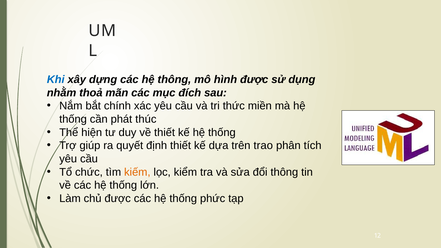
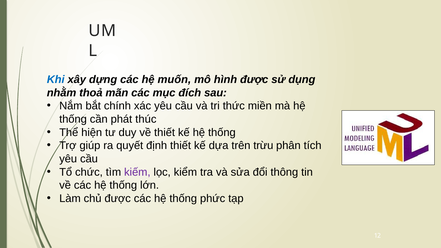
hệ thông: thông -> muốn (174, 80)
trao: trao -> trừu (263, 146)
kiếm colour: orange -> purple (137, 172)
